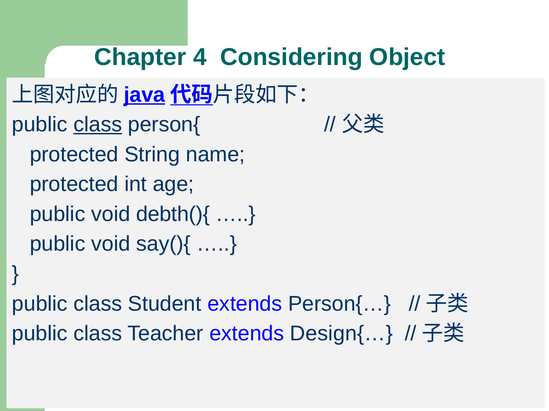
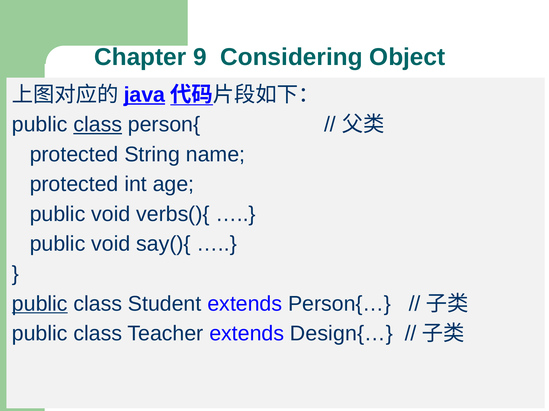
4: 4 -> 9 (200, 57)
debth(){: debth(){ -> verbs(){ (173, 214)
public underline: none -> present (40, 304)
